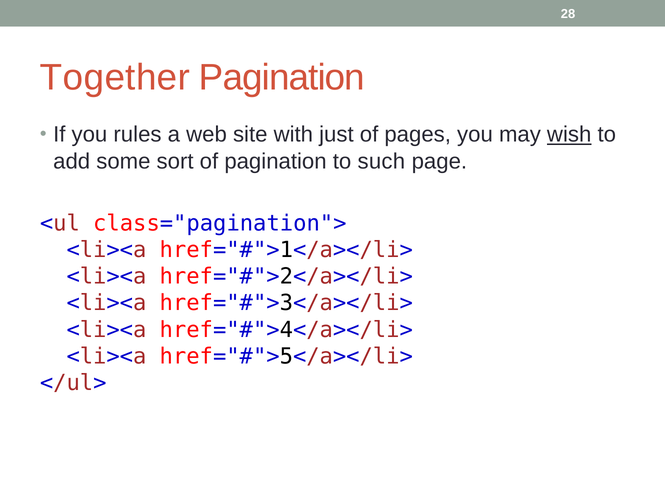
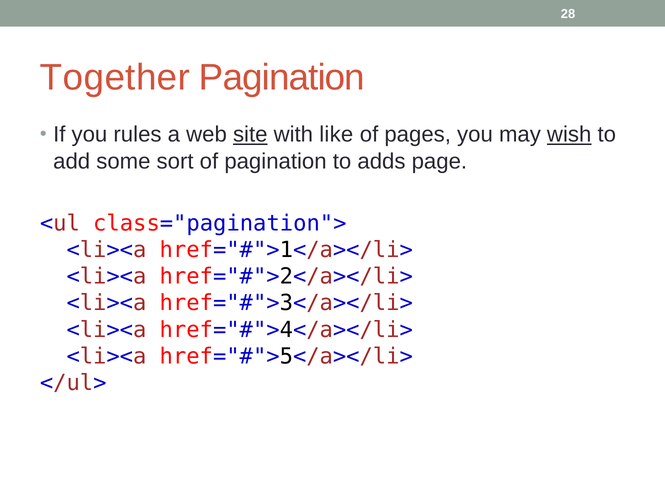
site underline: none -> present (250, 135)
just: just -> like (336, 135)
such: such -> adds (381, 161)
